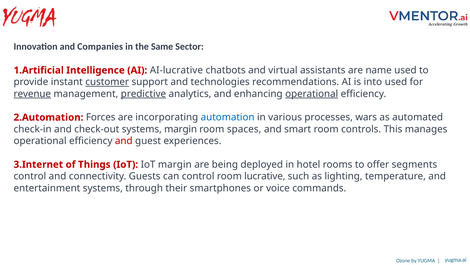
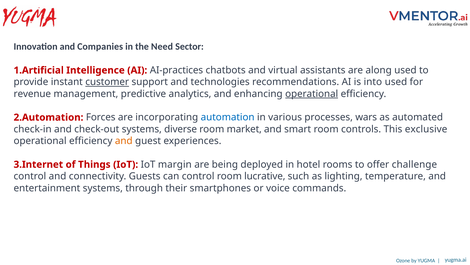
Same: Same -> Need (162, 47)
AI-lucrative: AI-lucrative -> AI-practices (177, 70)
name: name -> along (379, 70)
revenue underline: present -> none (32, 94)
predictive underline: present -> none (143, 94)
systems margin: margin -> diverse (181, 129)
spaces: spaces -> market (244, 129)
manages: manages -> exclusive (426, 129)
and colour: red -> orange (124, 141)
segments: segments -> challenge (414, 164)
